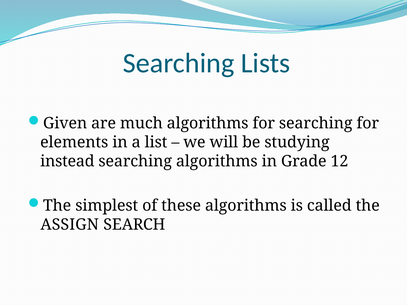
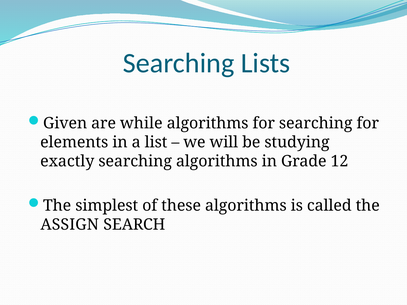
much: much -> while (141, 124)
instead: instead -> exactly (67, 161)
